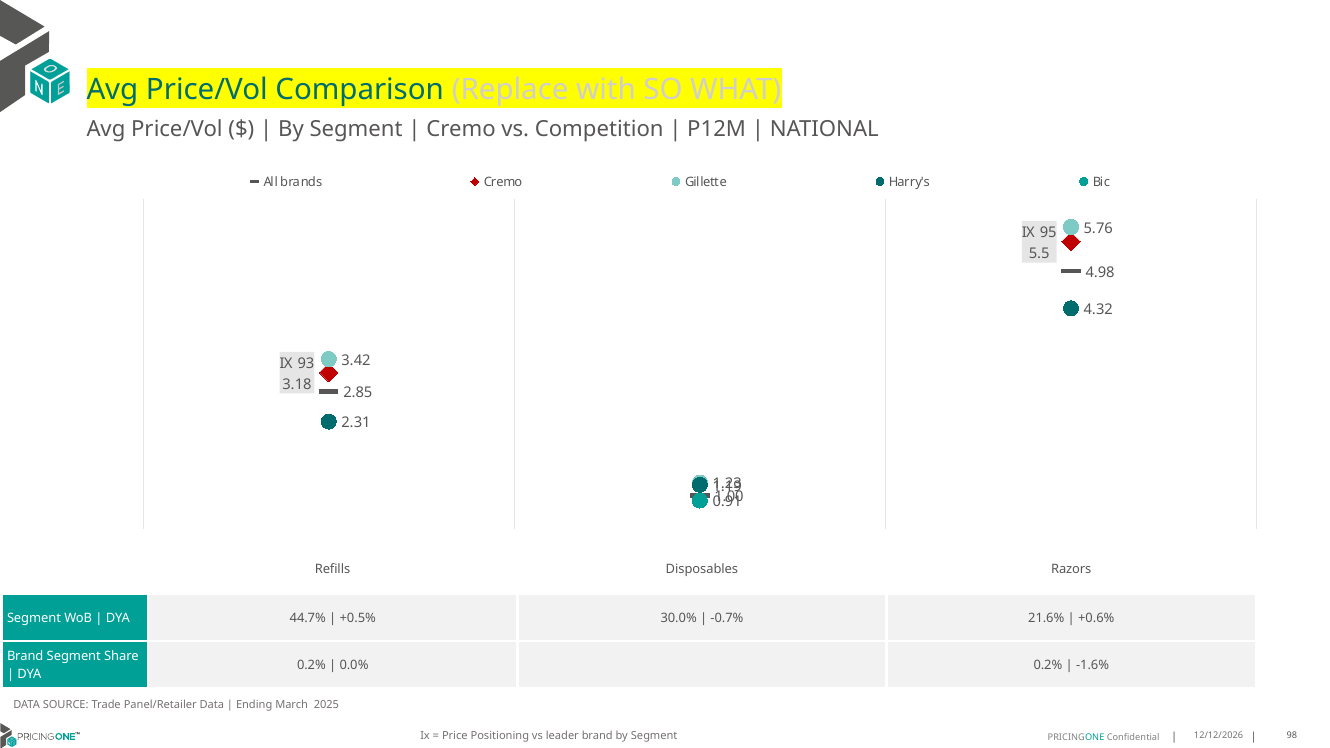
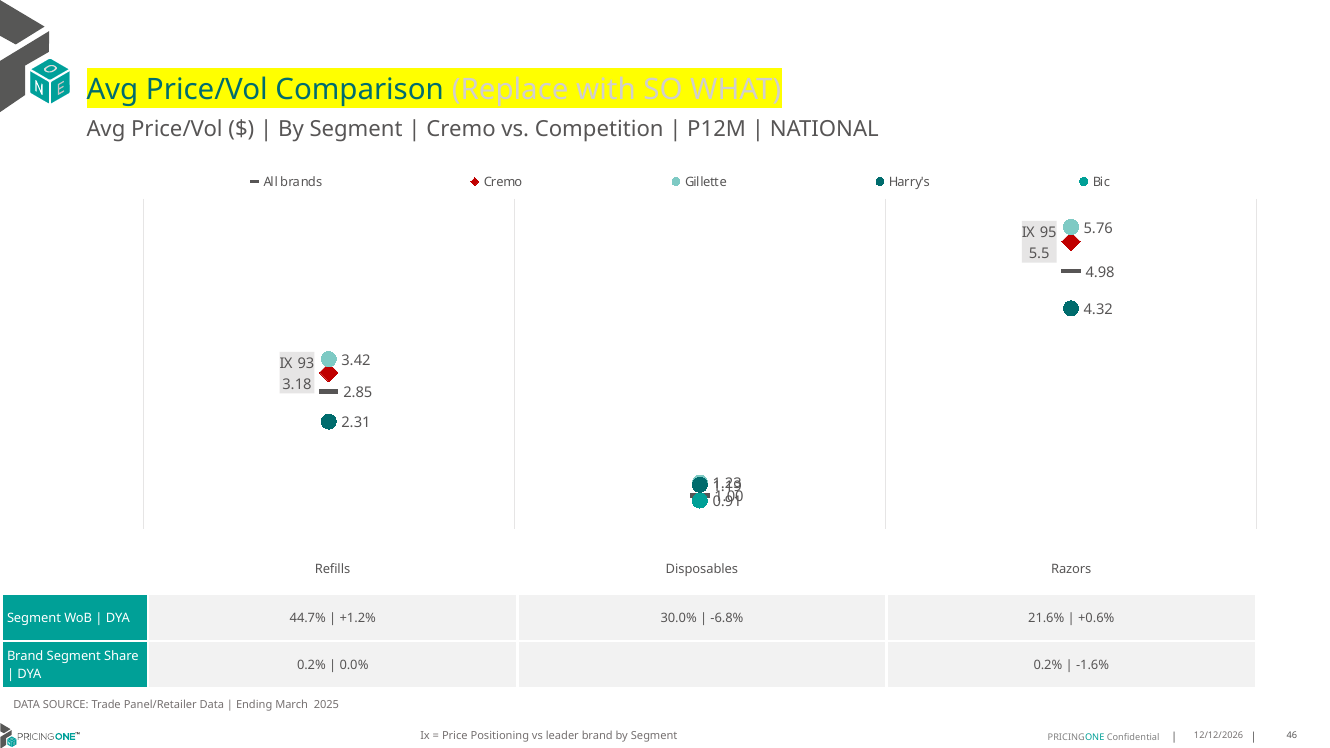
+0.5%: +0.5% -> +1.2% (358, 618)
-0.7%: -0.7% -> -6.8% (727, 618)
98: 98 -> 46 (1292, 736)
